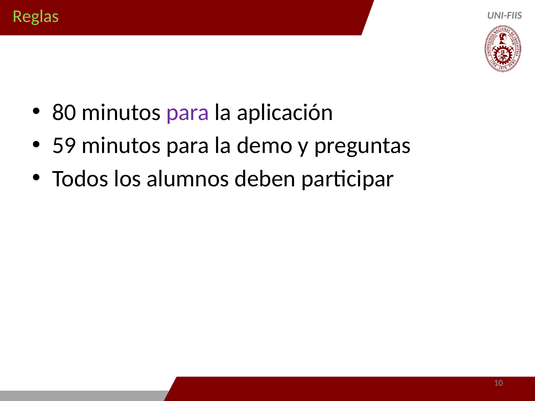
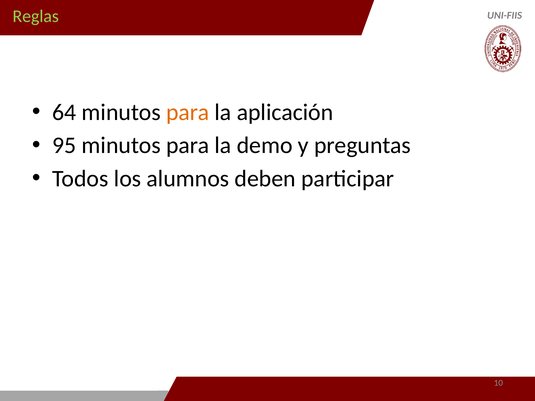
80: 80 -> 64 (64, 112)
para colour: purple -> orange (188, 112)
59: 59 -> 95 (64, 146)
